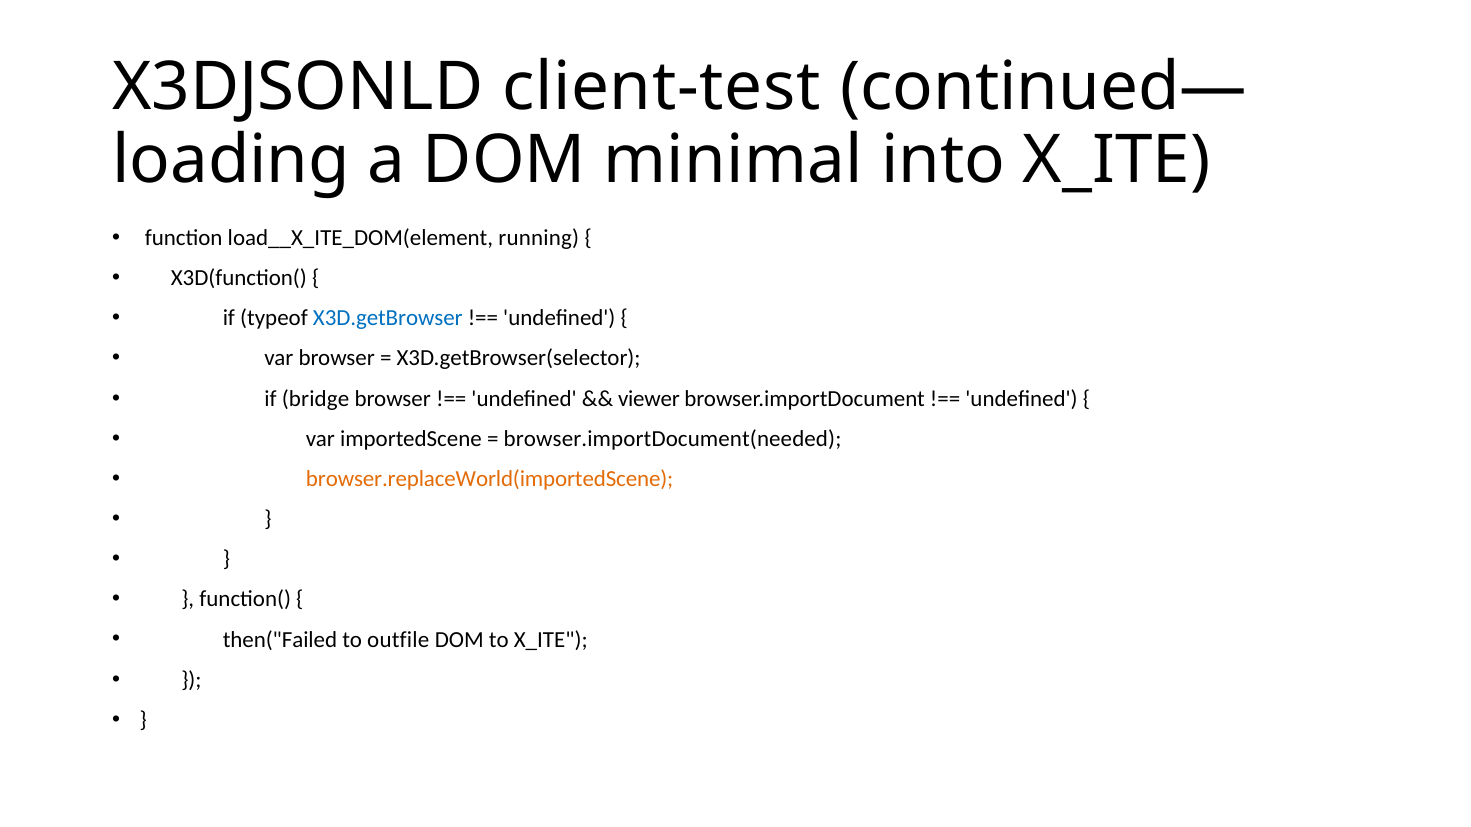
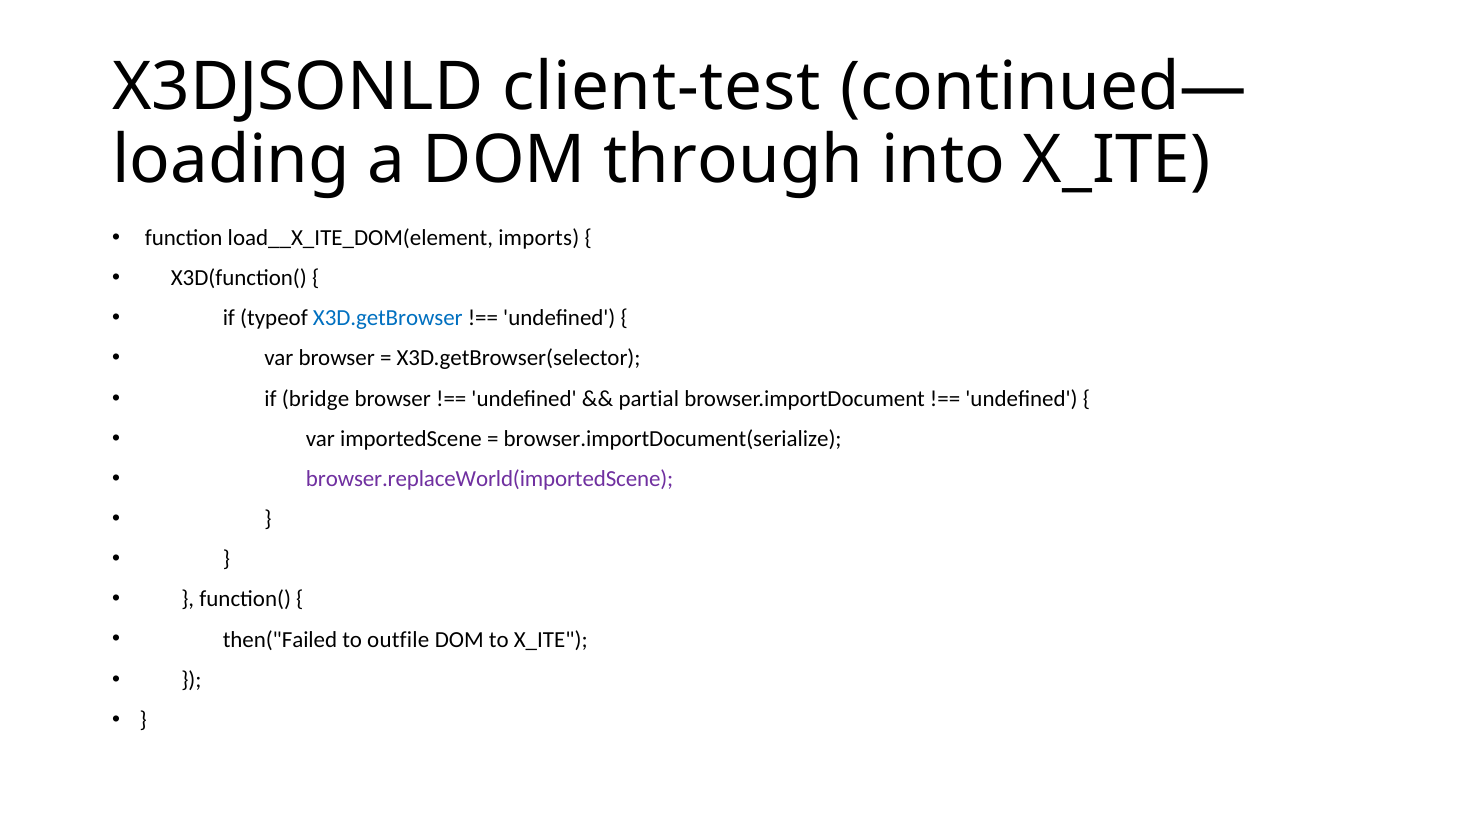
minimal: minimal -> through (733, 160)
running: running -> imports (539, 238)
viewer: viewer -> partial (649, 399)
browser.importDocument(needed: browser.importDocument(needed -> browser.importDocument(serialize (673, 439)
browser.replaceWorld(importedScene colour: orange -> purple (490, 479)
